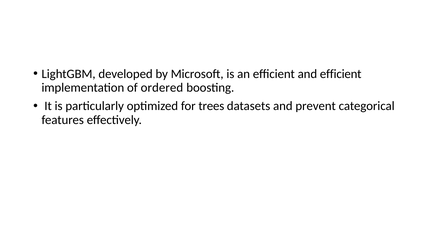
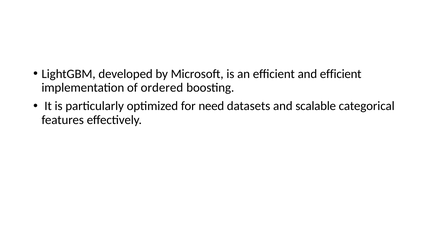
trees: trees -> need (211, 106)
prevent: prevent -> scalable (316, 106)
